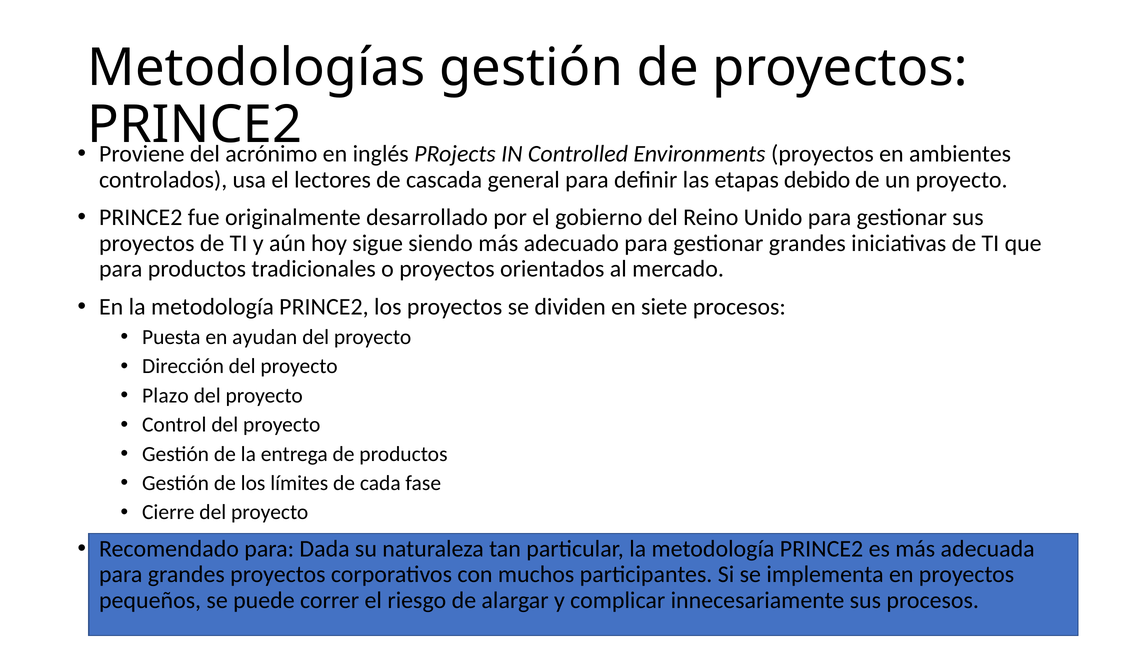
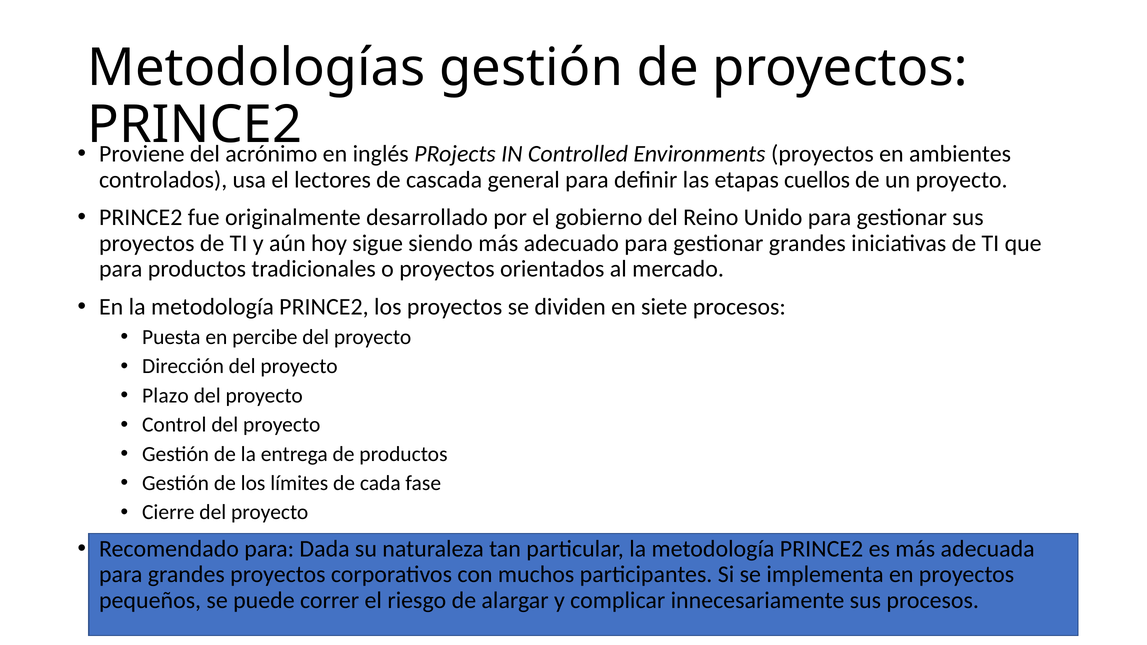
debido: debido -> cuellos (817, 180)
ayudan: ayudan -> percibe (265, 337)
